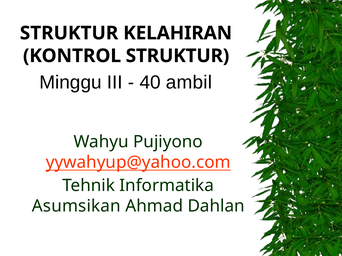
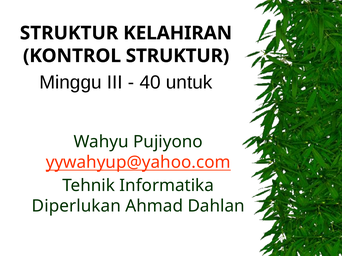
ambil: ambil -> untuk (189, 83)
Asumsikan: Asumsikan -> Diperlukan (76, 206)
